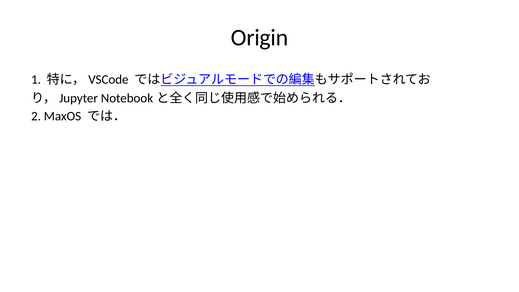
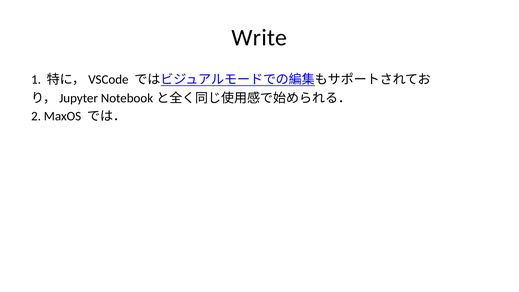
Origin: Origin -> Write (259, 38)
